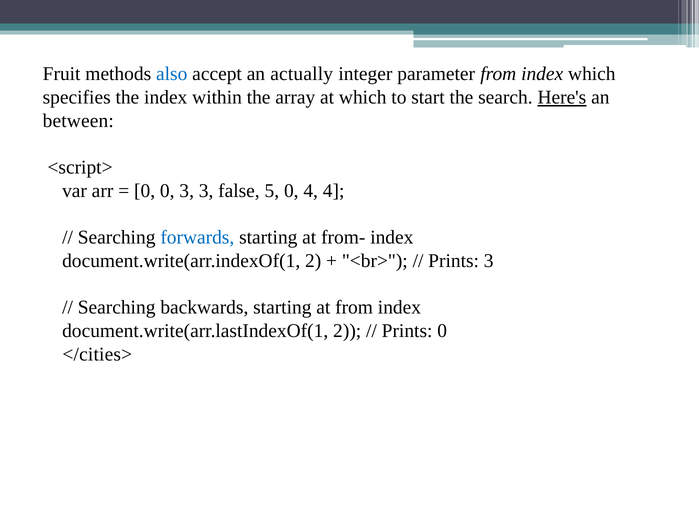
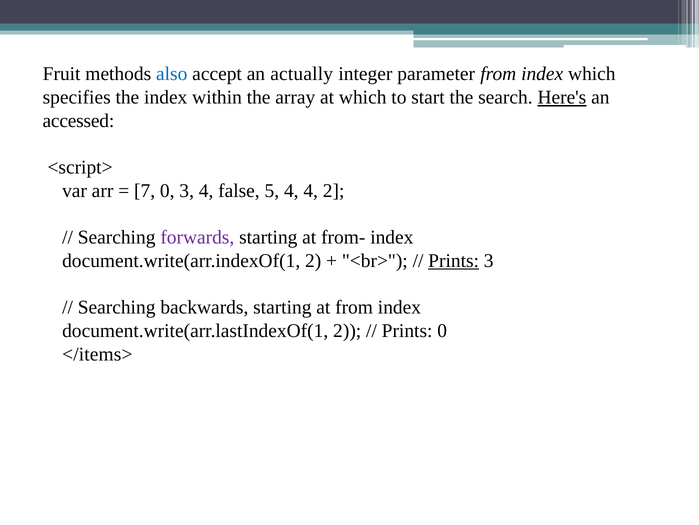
between: between -> accessed (78, 121)
0: 0 -> 7 (145, 190)
3 3: 3 -> 4 (206, 190)
5 0: 0 -> 4 (291, 190)
4 4: 4 -> 2 (334, 190)
forwards colour: blue -> purple (197, 237)
Prints underline: none -> present (454, 260)
</cities>: </cities> -> </items> (97, 354)
